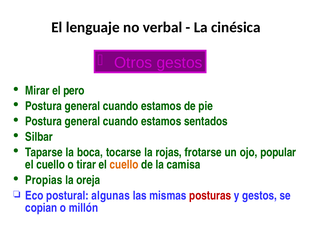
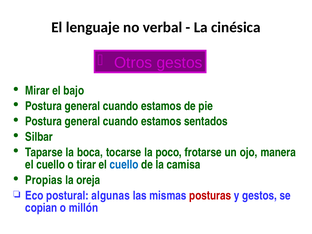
pero: pero -> bajo (74, 91)
rojas: rojas -> poco (169, 152)
popular: popular -> manera (278, 152)
cuello colour: orange -> blue (124, 165)
